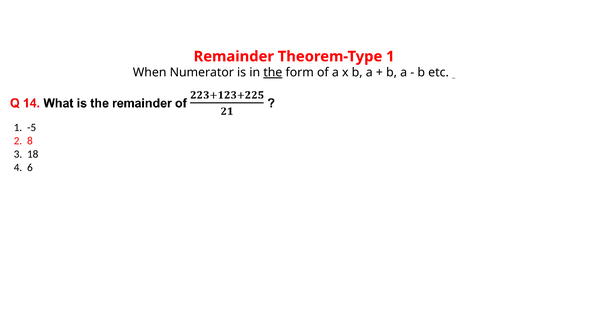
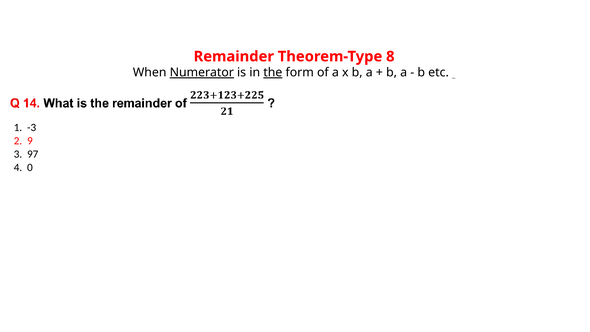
Theorem-Type 1: 1 -> 8 (390, 56)
Numerator underline: none -> present (202, 73)
-5: -5 -> -3 (32, 127)
8: 8 -> 9 (30, 141)
18: 18 -> 97 (33, 154)
6: 6 -> 0 (30, 167)
